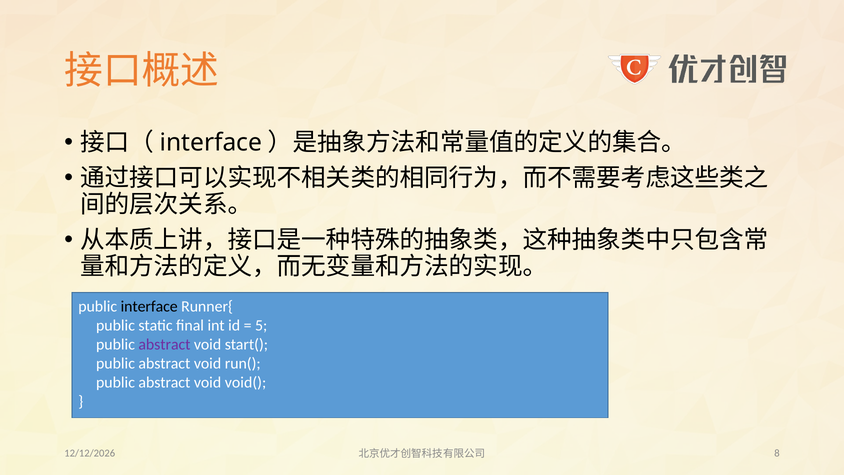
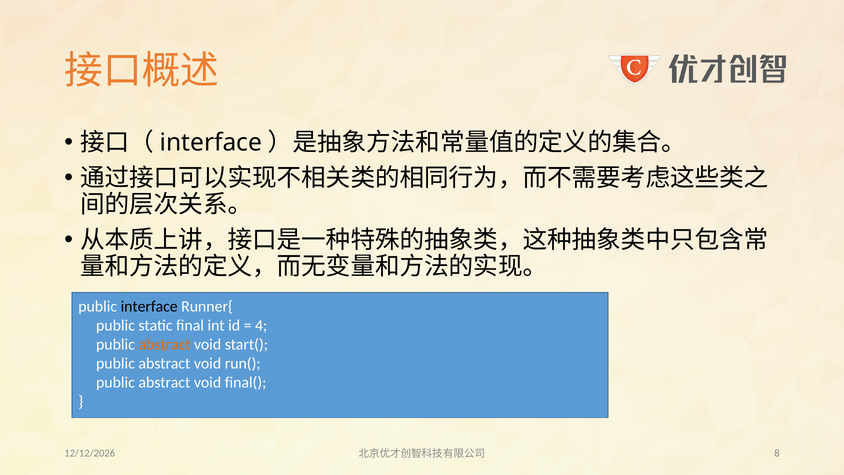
5: 5 -> 4 (261, 325)
abstract colour: purple -> orange (164, 344)
void(: void( -> final( (246, 382)
